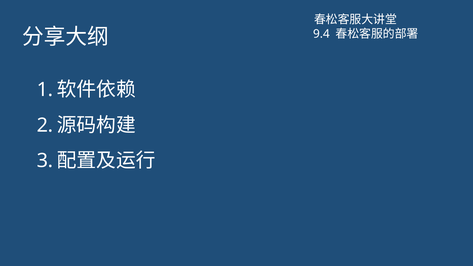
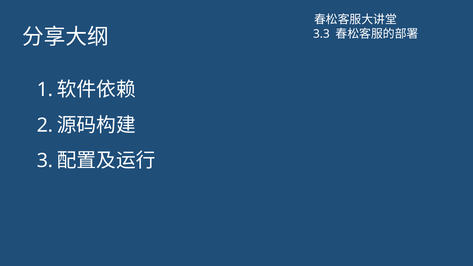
9.4: 9.4 -> 3.3 (321, 34)
